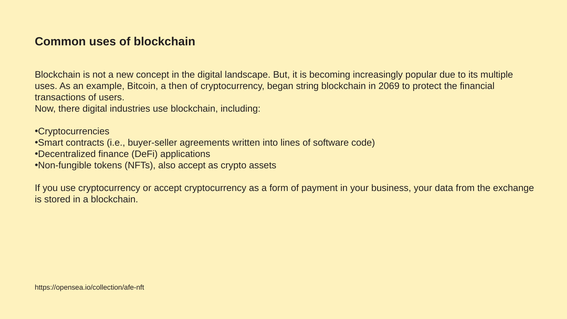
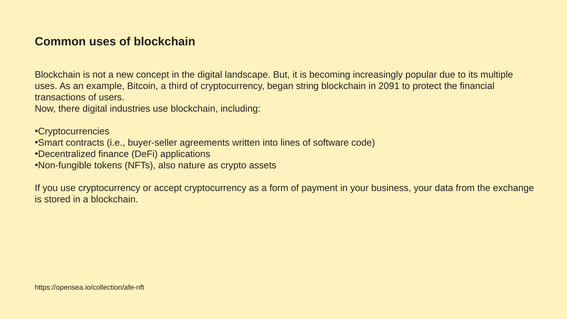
then: then -> third (178, 86)
2069: 2069 -> 2091 (389, 86)
also accept: accept -> nature (192, 165)
